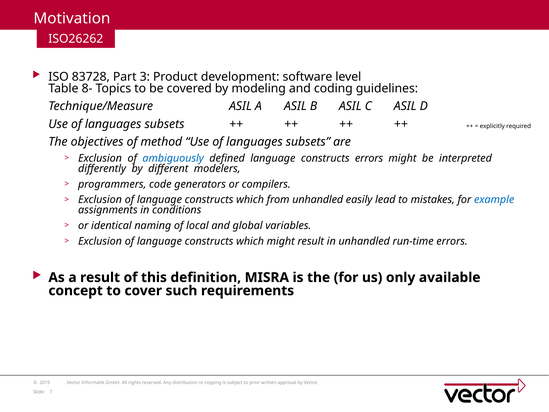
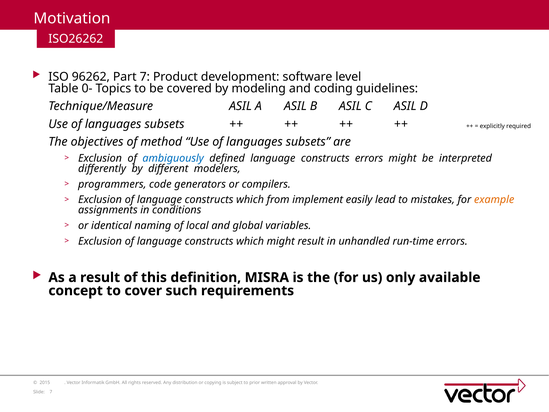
83728: 83728 -> 96262 (91, 77)
Part 3: 3 -> 7 (145, 77)
8-: 8- -> 0- (87, 88)
from unhandled: unhandled -> implement (318, 200)
example colour: blue -> orange (494, 200)
